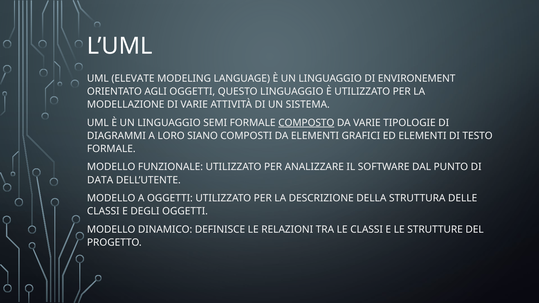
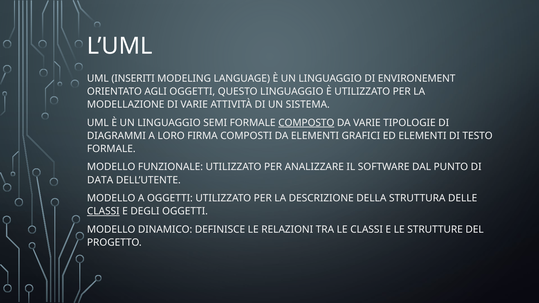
ELEVATE: ELEVATE -> INSERITI (133, 79)
SIANO: SIANO -> FIRMA (202, 136)
CLASSI underline: none -> present (103, 211)
